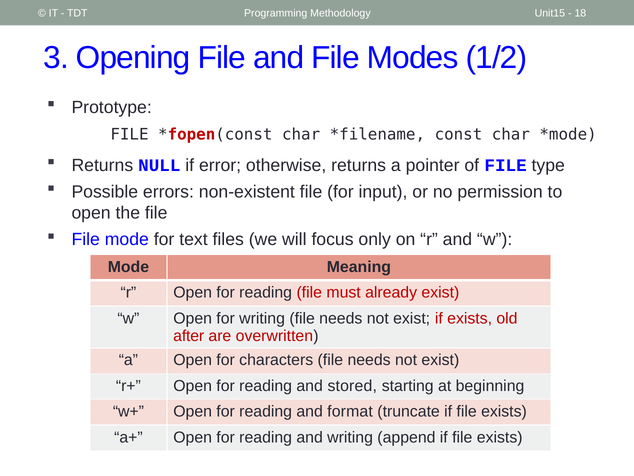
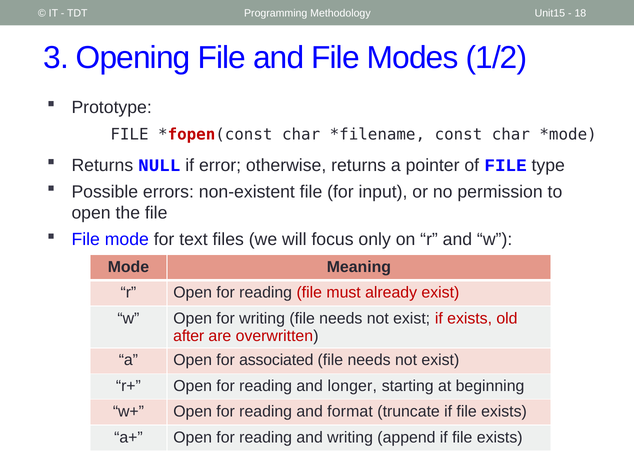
characters: characters -> associated (276, 360)
stored: stored -> longer (352, 386)
